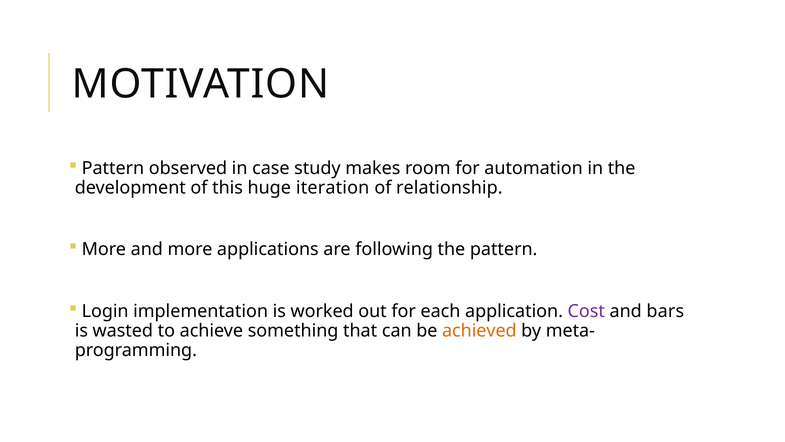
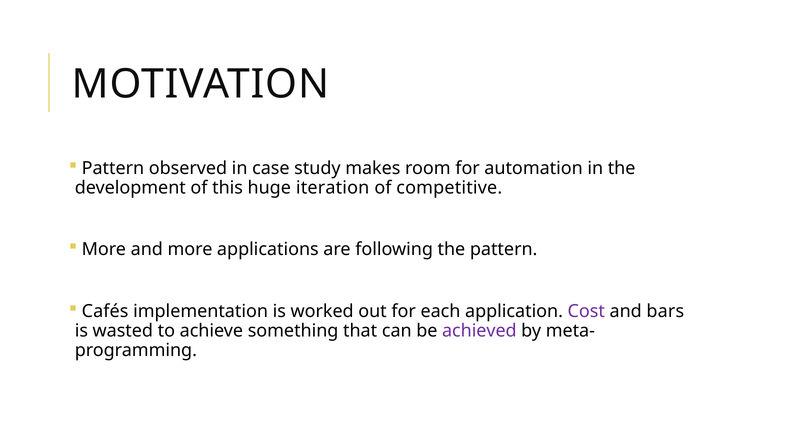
relationship: relationship -> competitive (449, 188)
Login: Login -> Cafés (105, 311)
achieved colour: orange -> purple (479, 330)
